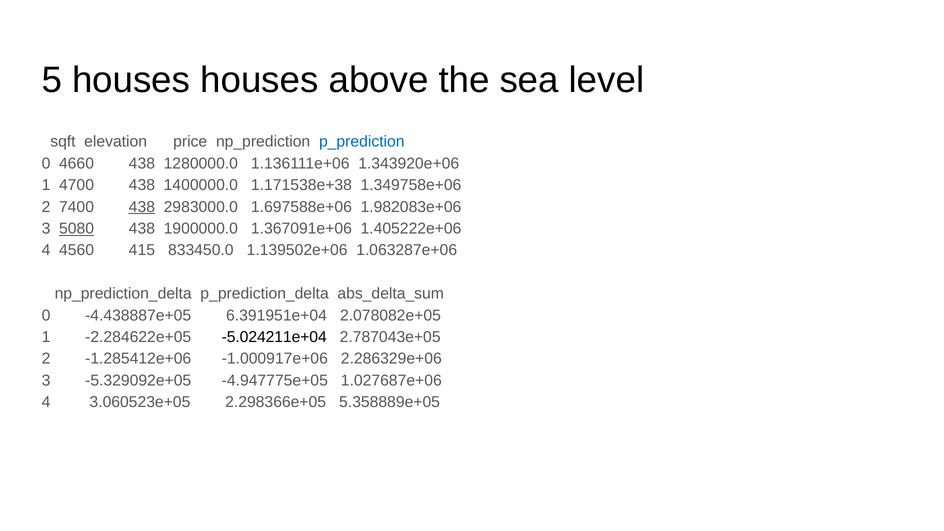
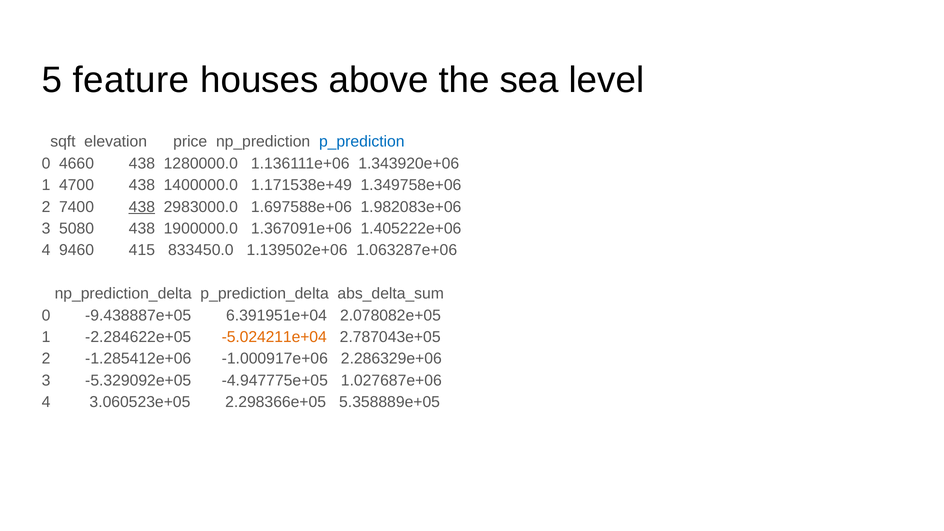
5 houses: houses -> feature (131, 80)
1.171538e+38: 1.171538e+38 -> 1.171538e+49 (301, 185)
5080 underline: present -> none (77, 229)
4560: 4560 -> 9460 (77, 250)
-4.438887e+05: -4.438887e+05 -> -9.438887e+05 (138, 315)
-5.024211e+04 colour: black -> orange (274, 337)
